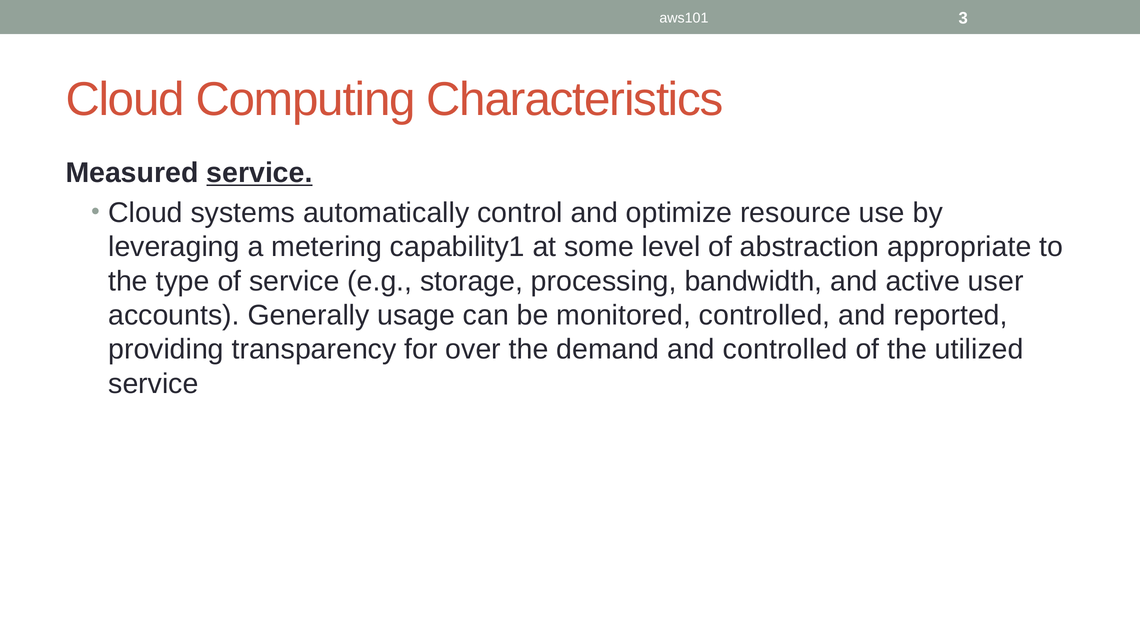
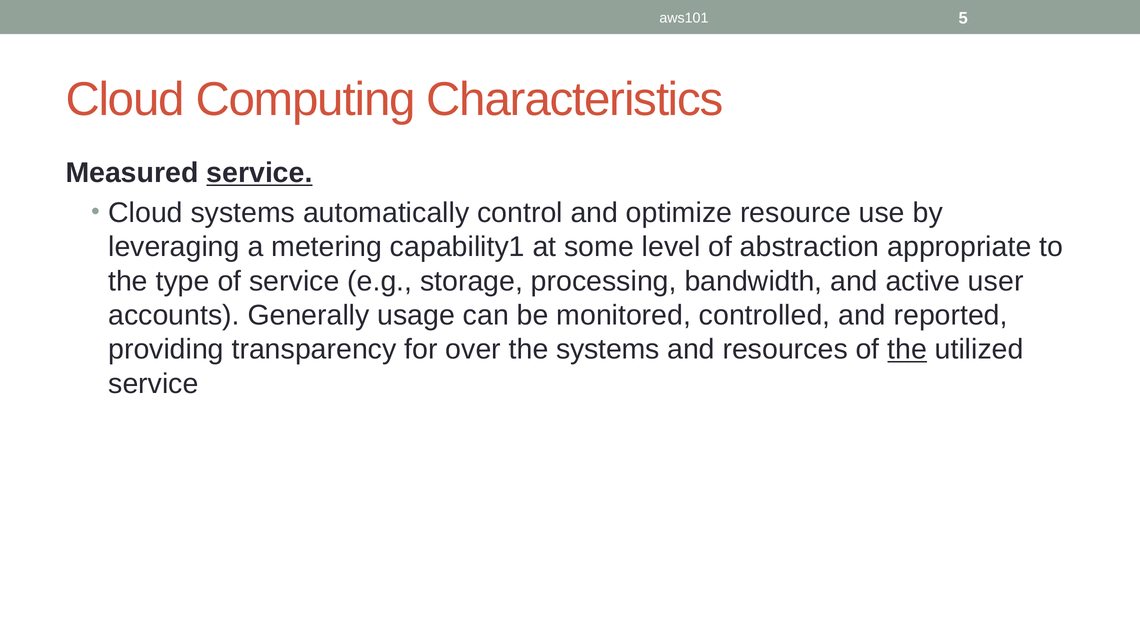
3: 3 -> 5 (963, 18)
the demand: demand -> systems (608, 350)
and controlled: controlled -> resources (785, 350)
the underline: none -> present (907, 350)
